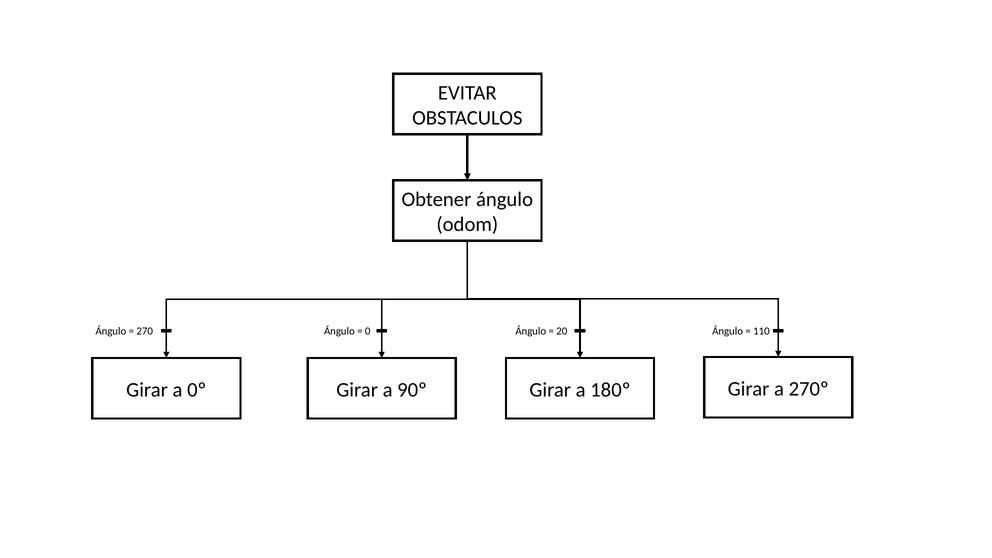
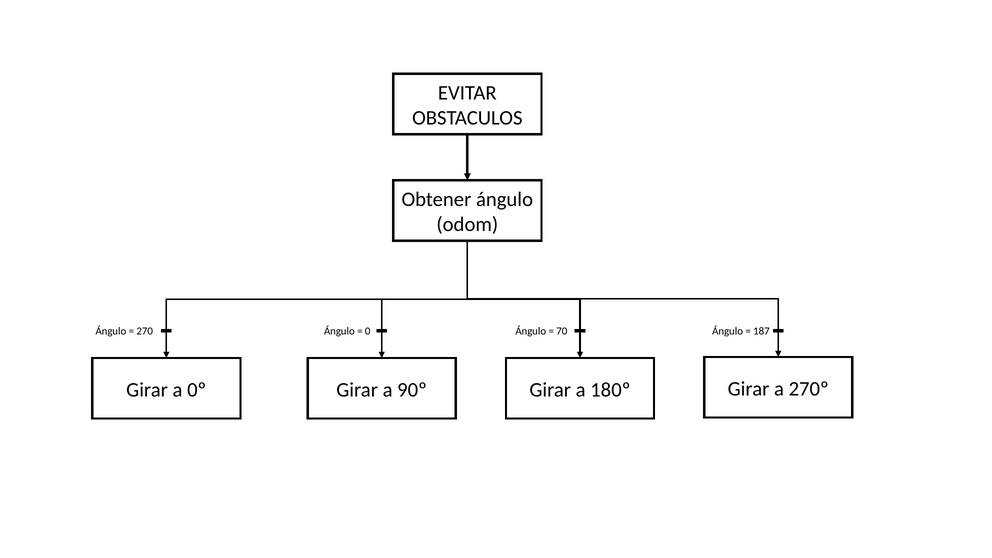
20: 20 -> 70 (562, 331)
110: 110 -> 187 (761, 331)
